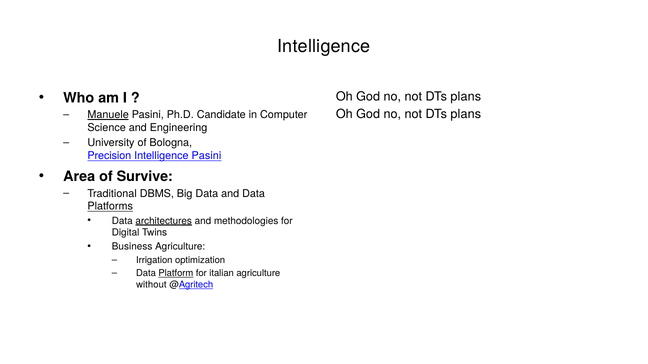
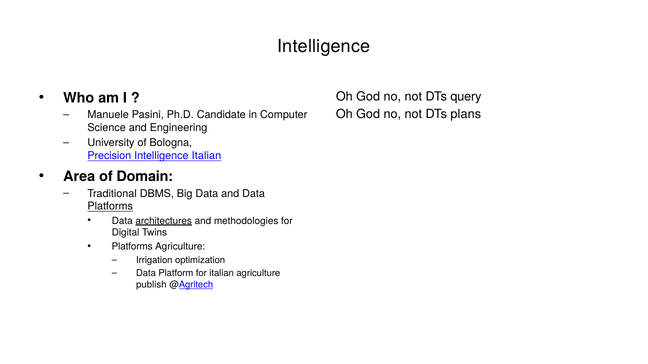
plans: plans -> query (466, 97)
Manuele underline: present -> none (108, 115)
Intelligence Pasini: Pasini -> Italian (206, 156)
Survive: Survive -> Domain (145, 177)
Business: Business -> Platforms (132, 247)
Platform underline: present -> none (176, 274)
without: without -> publish (151, 285)
